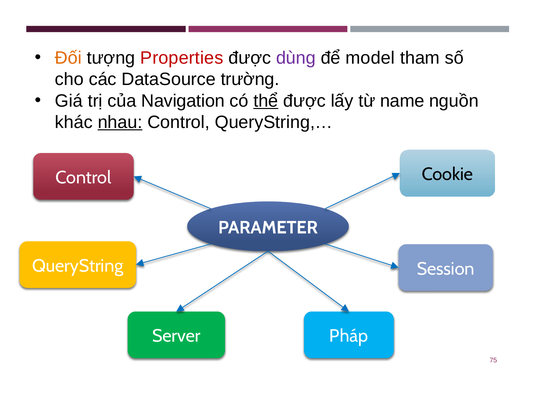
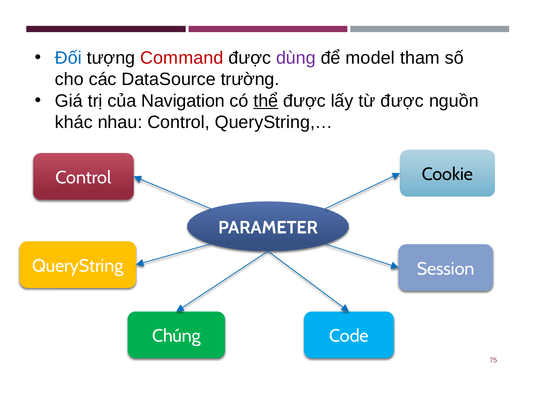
Đối colour: orange -> blue (68, 58)
Properties: Properties -> Command (182, 58)
từ name: name -> được (402, 101)
nhau underline: present -> none (120, 122)
Server: Server -> Chúng (176, 336)
Pháp: Pháp -> Code (349, 336)
